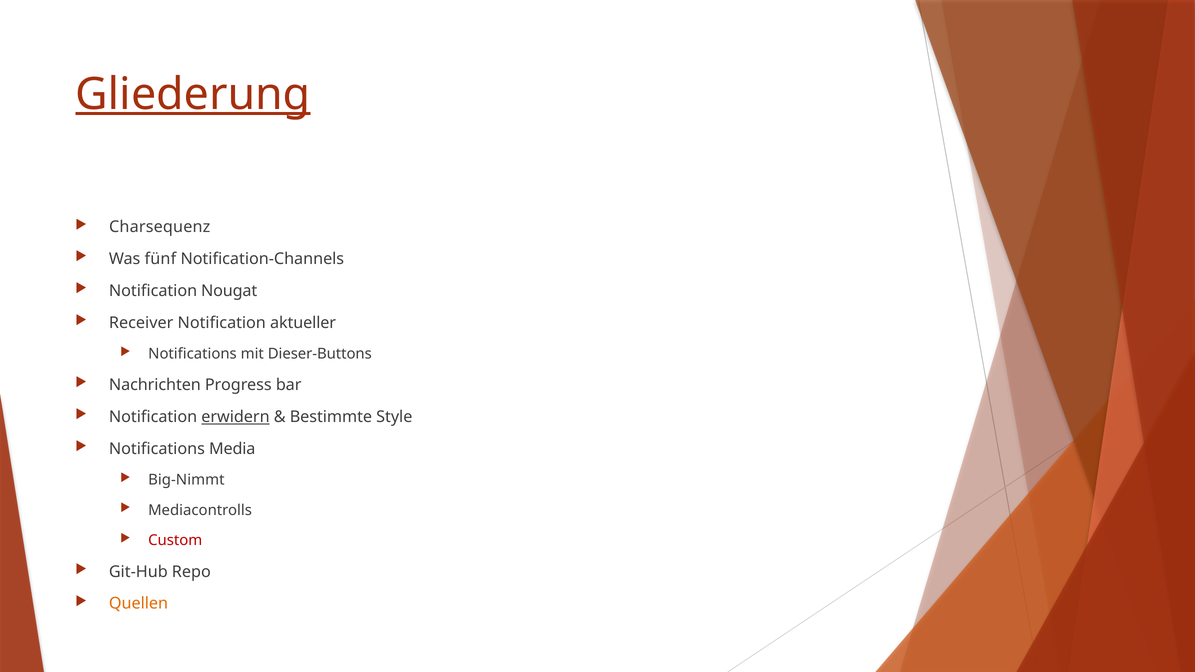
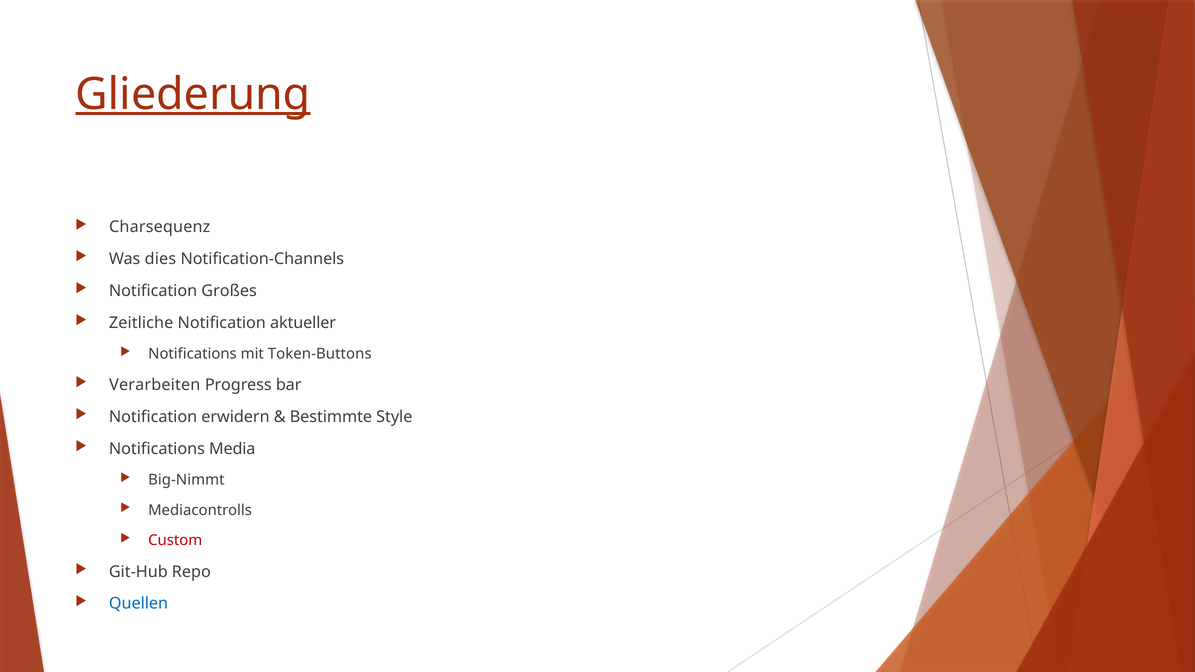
fünf: fünf -> dies (160, 259)
Nougat: Nougat -> Großes (229, 291)
Receiver: Receiver -> Zeitliche (141, 323)
Dieser-Buttons: Dieser-Buttons -> Token-Buttons (320, 354)
Nachrichten: Nachrichten -> Verarbeiten (155, 385)
erwidern underline: present -> none (235, 417)
Quellen colour: orange -> blue (139, 604)
